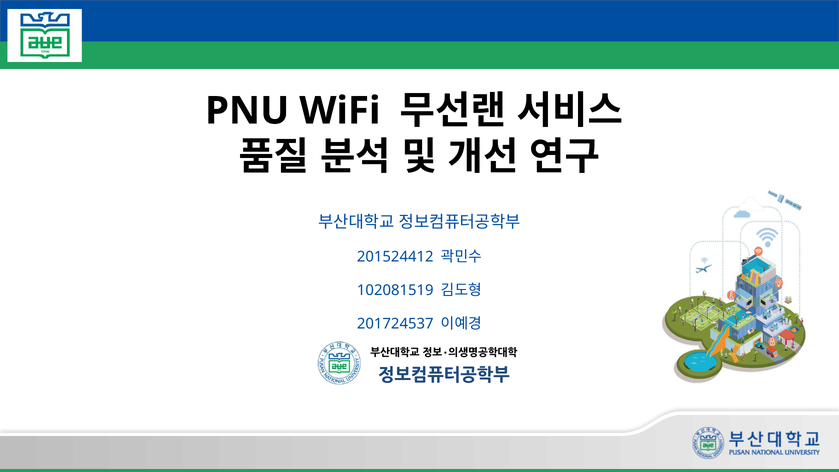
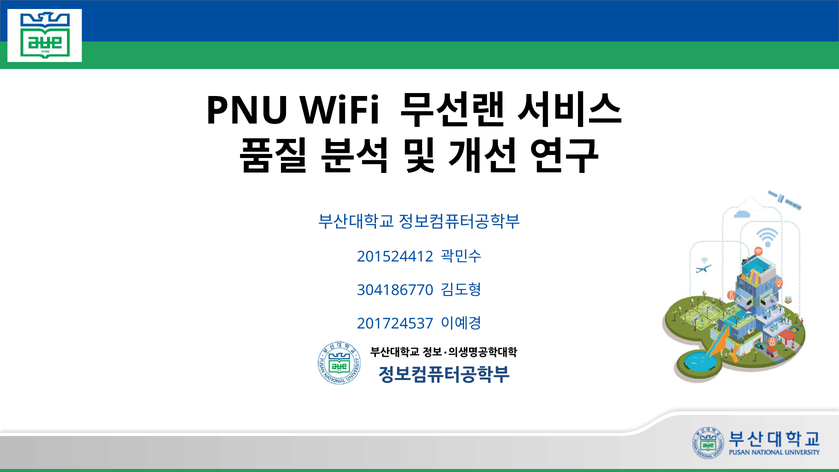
102081519: 102081519 -> 304186770 (395, 290)
